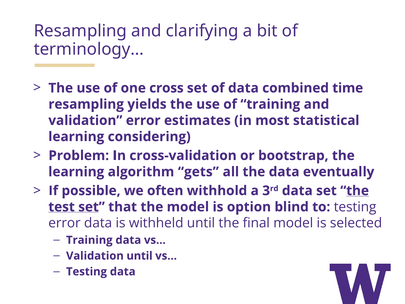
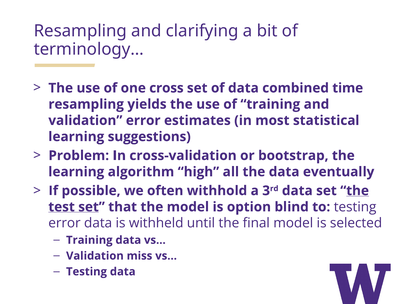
considering: considering -> suggestions (149, 137)
gets: gets -> high (198, 172)
Validation until: until -> miss (139, 256)
